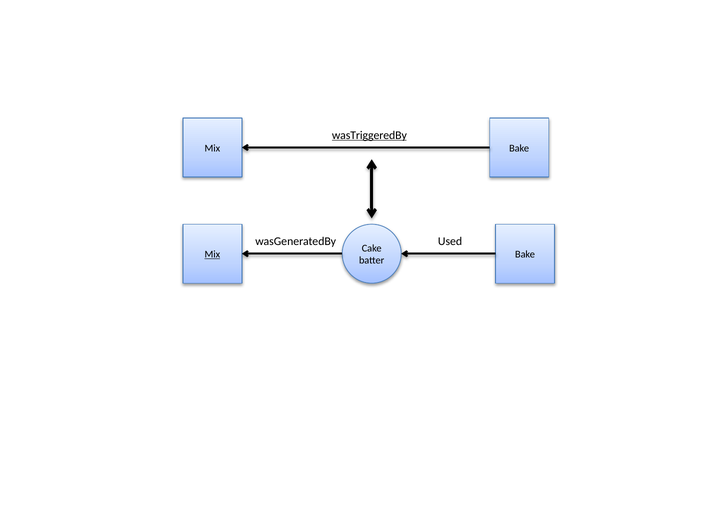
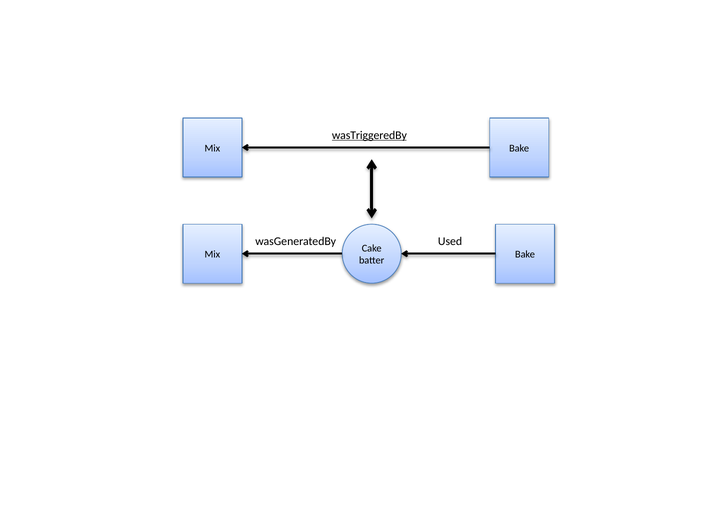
Mix underline: present -> none (212, 254)
